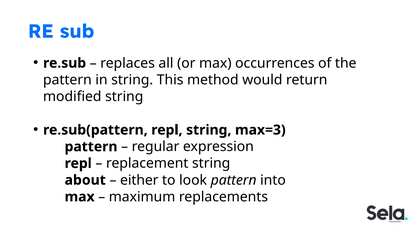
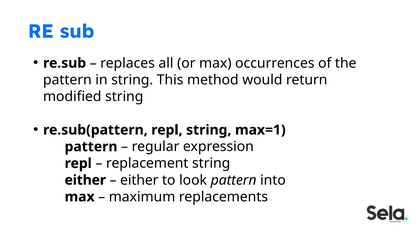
max=3: max=3 -> max=1 (260, 130)
about: about -> either (85, 180)
